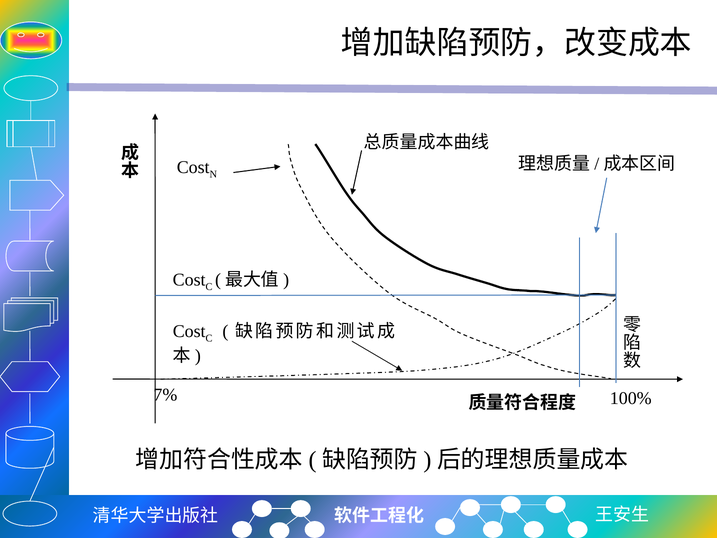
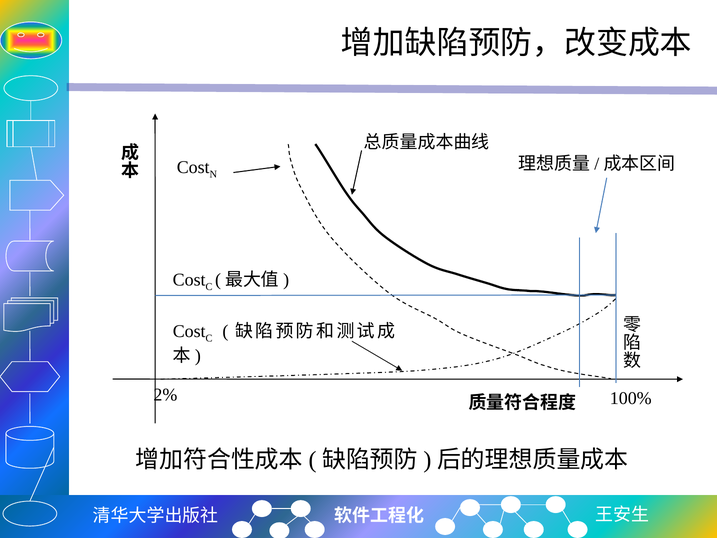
7%: 7% -> 2% (165, 395)
